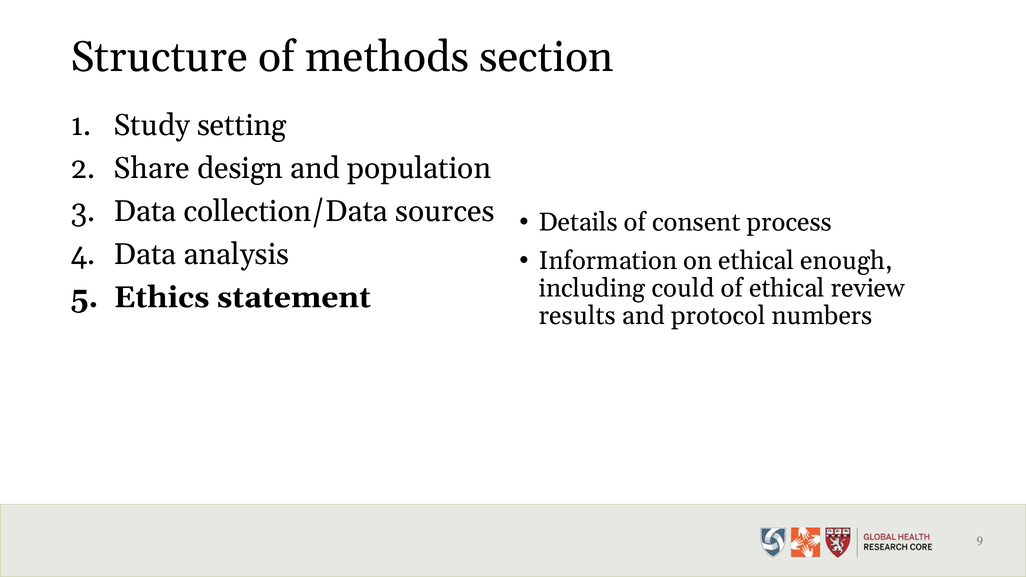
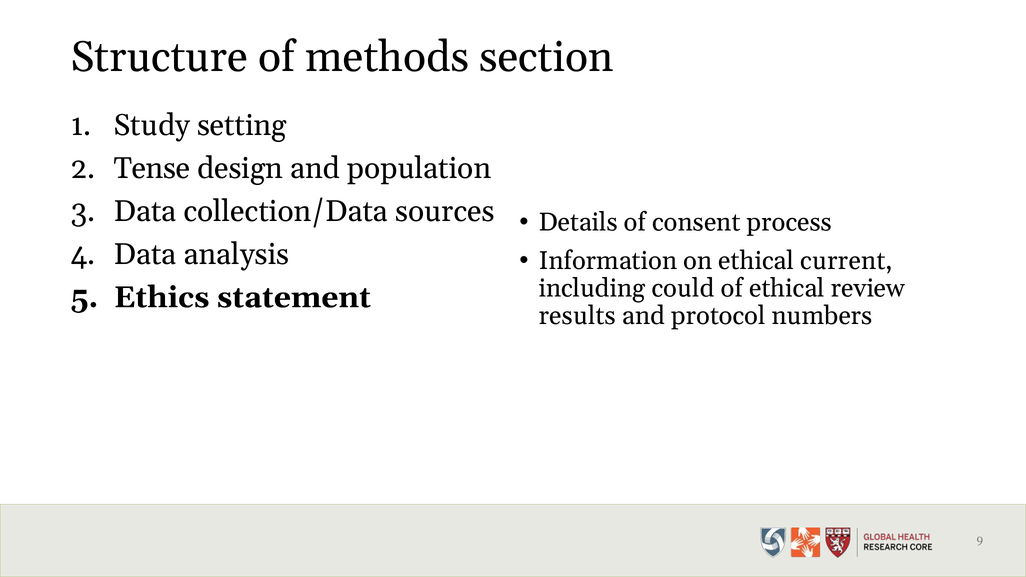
Share: Share -> Tense (152, 168)
enough: enough -> current (846, 261)
